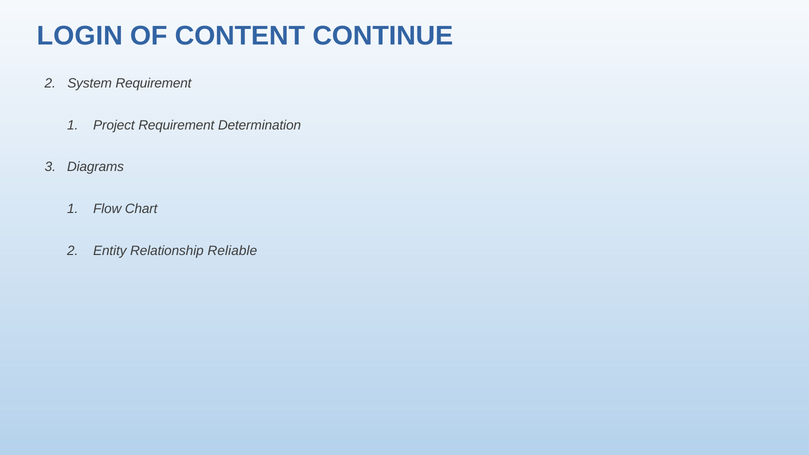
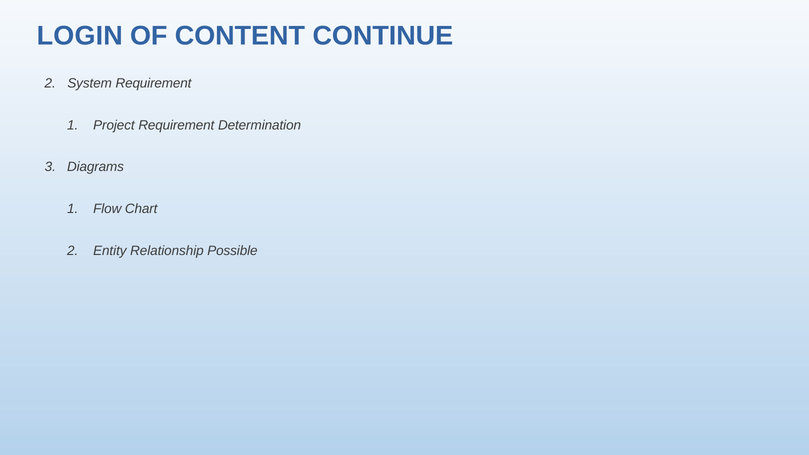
Reliable: Reliable -> Possible (232, 251)
